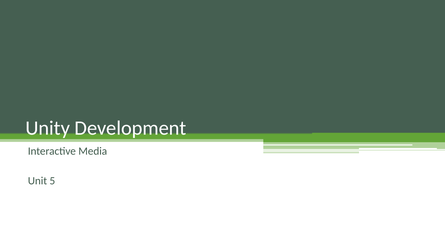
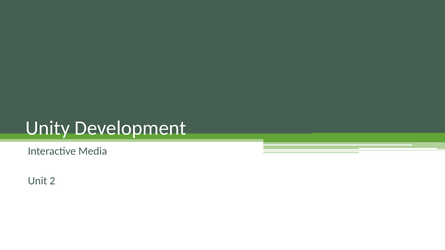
5: 5 -> 2 (52, 181)
